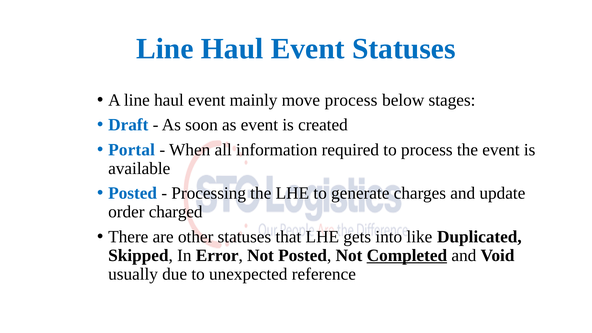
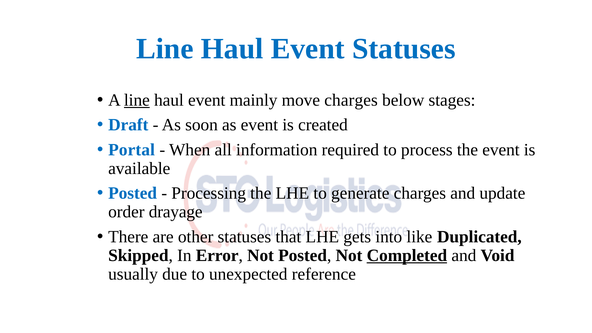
line underline: none -> present (137, 100)
move process: process -> charges (351, 100)
charged: charged -> drayage (176, 212)
